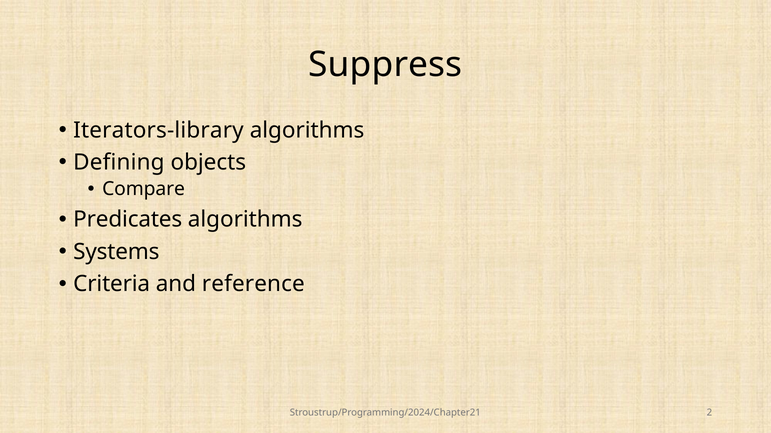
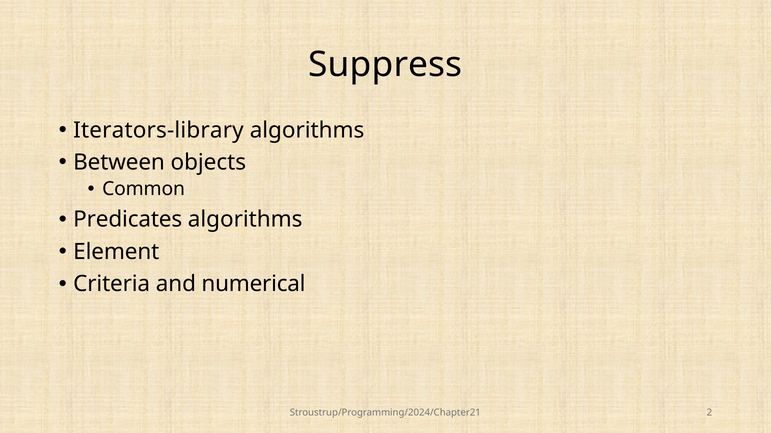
Defining: Defining -> Between (119, 163)
Compare: Compare -> Common (144, 189)
Systems: Systems -> Element (116, 252)
reference: reference -> numerical (254, 284)
